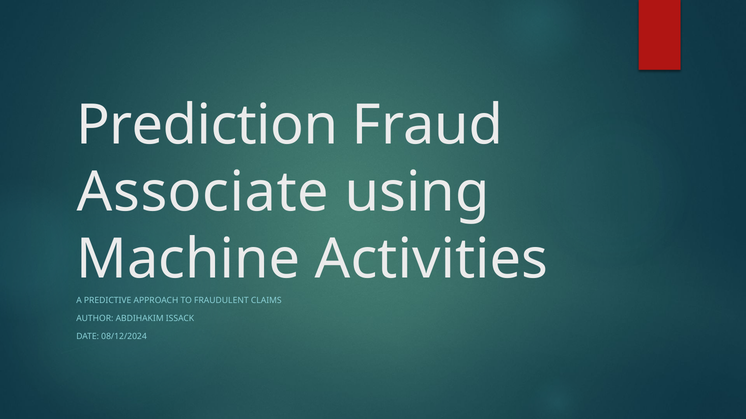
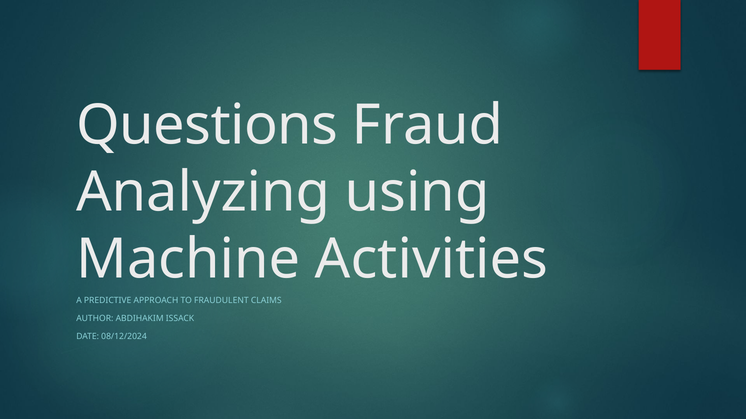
Prediction: Prediction -> Questions (207, 126)
Associate: Associate -> Analyzing (203, 193)
